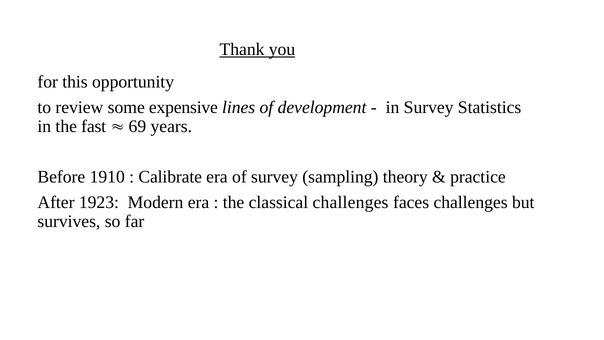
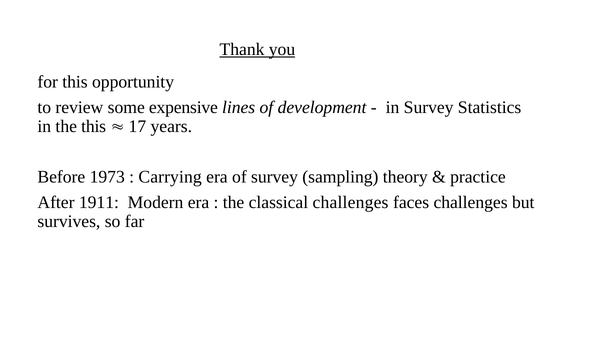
the fast: fast -> this (94, 126)
69: 69 -> 17 (137, 126)
1910: 1910 -> 1973 (107, 177)
Calibrate: Calibrate -> Carrying (170, 177)
1923: 1923 -> 1911 (99, 202)
